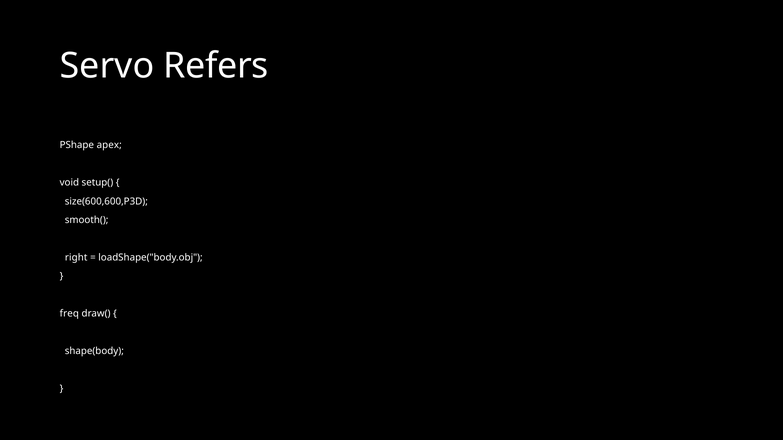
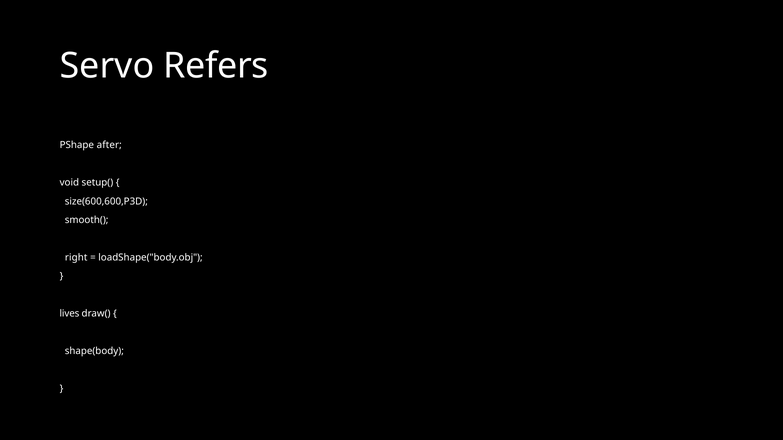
apex: apex -> after (109, 145)
freq: freq -> lives (69, 314)
